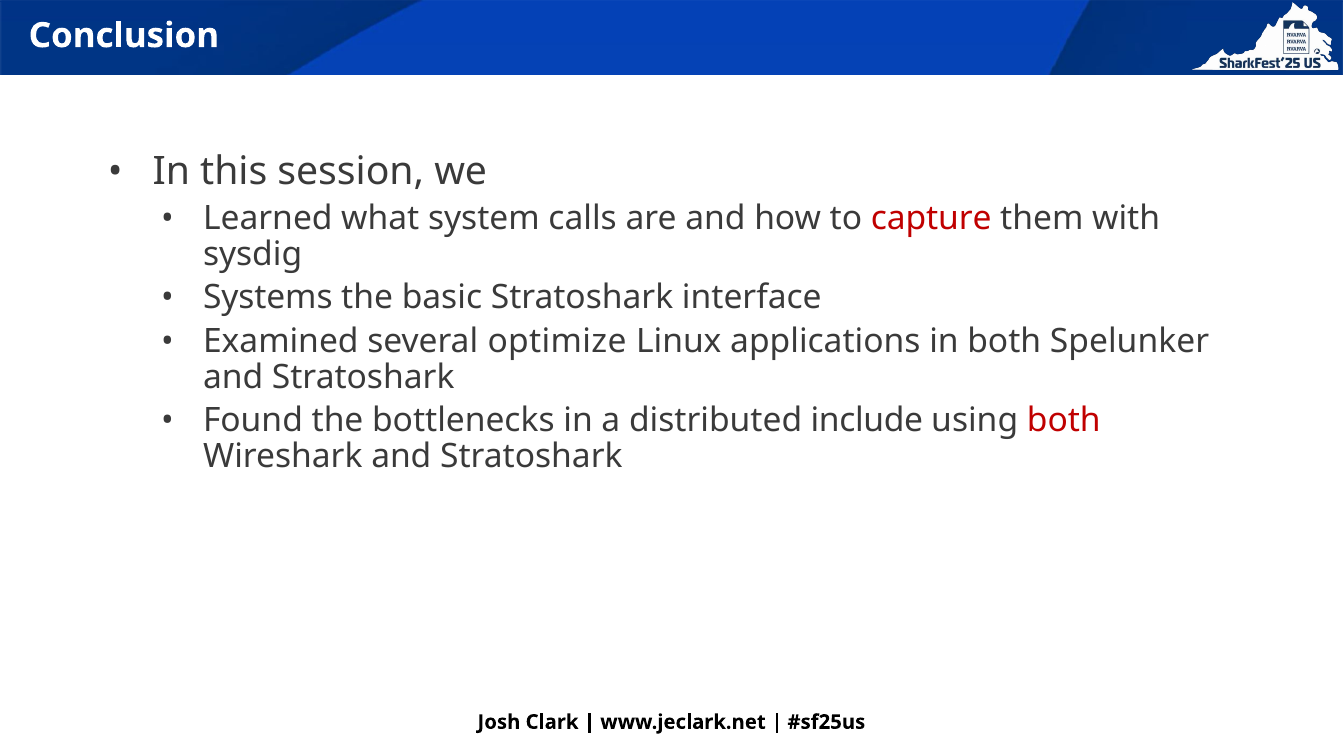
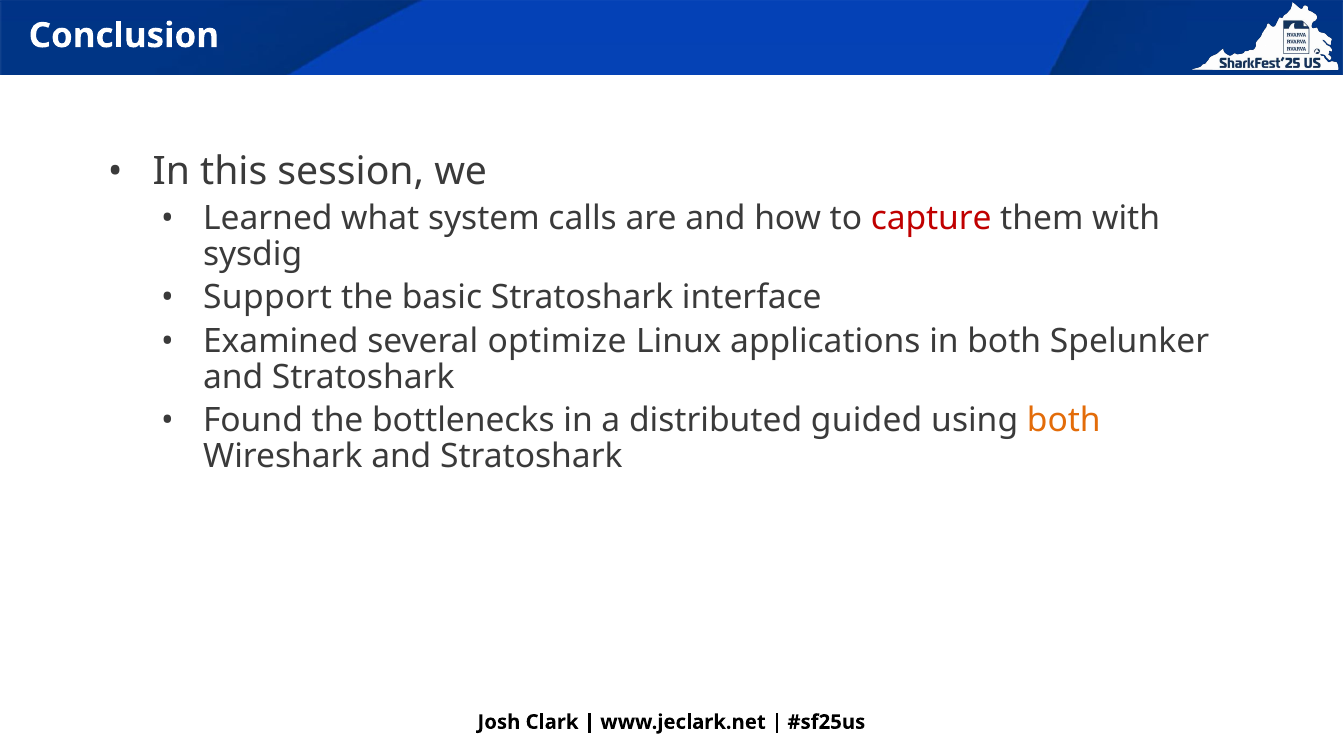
Systems: Systems -> Support (268, 297)
include: include -> guided (867, 420)
both colour: red -> orange (1064, 420)
